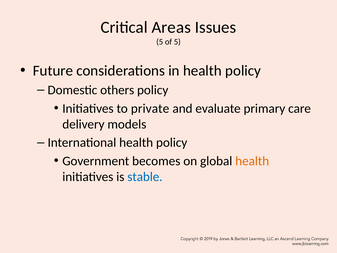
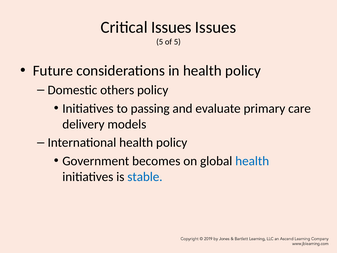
Critical Areas: Areas -> Issues (171, 27)
private: private -> passing (150, 108)
health colour: orange -> blue (252, 161)
